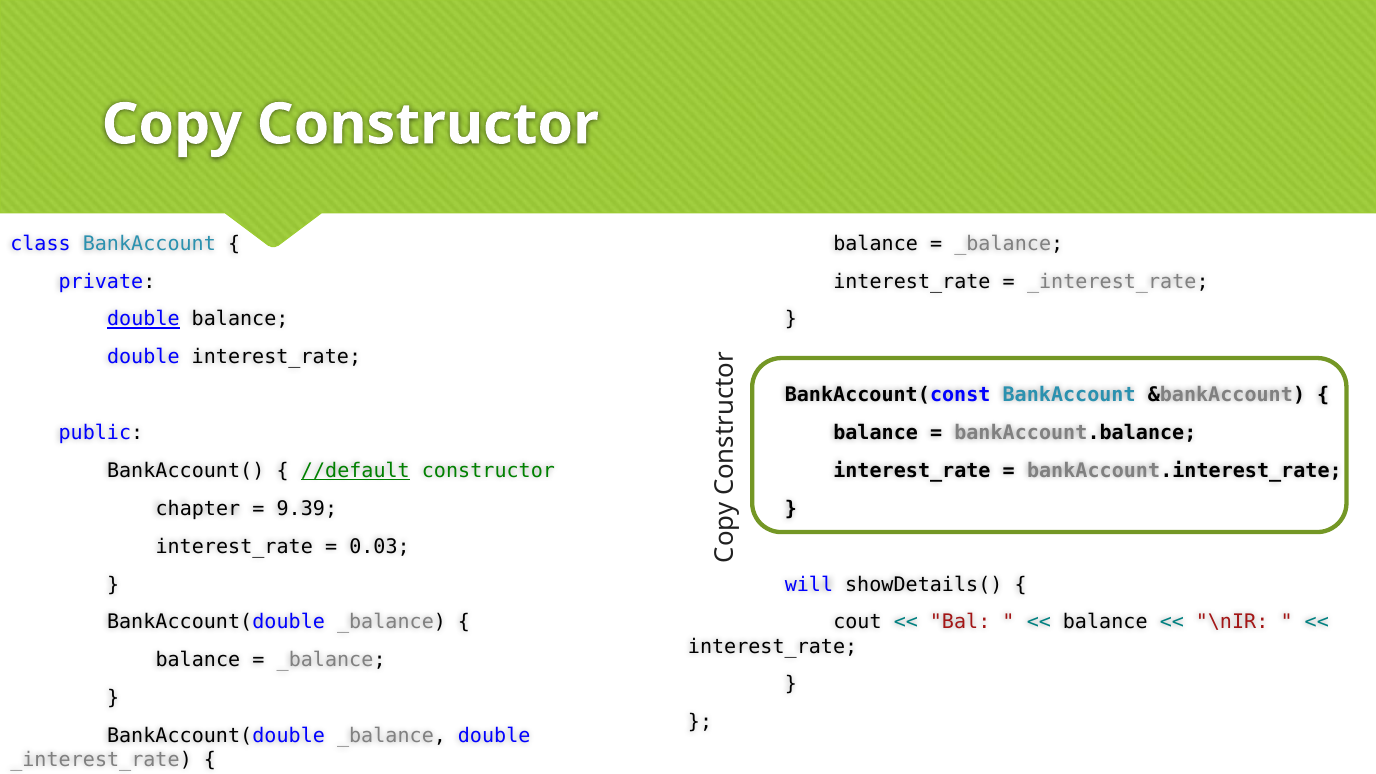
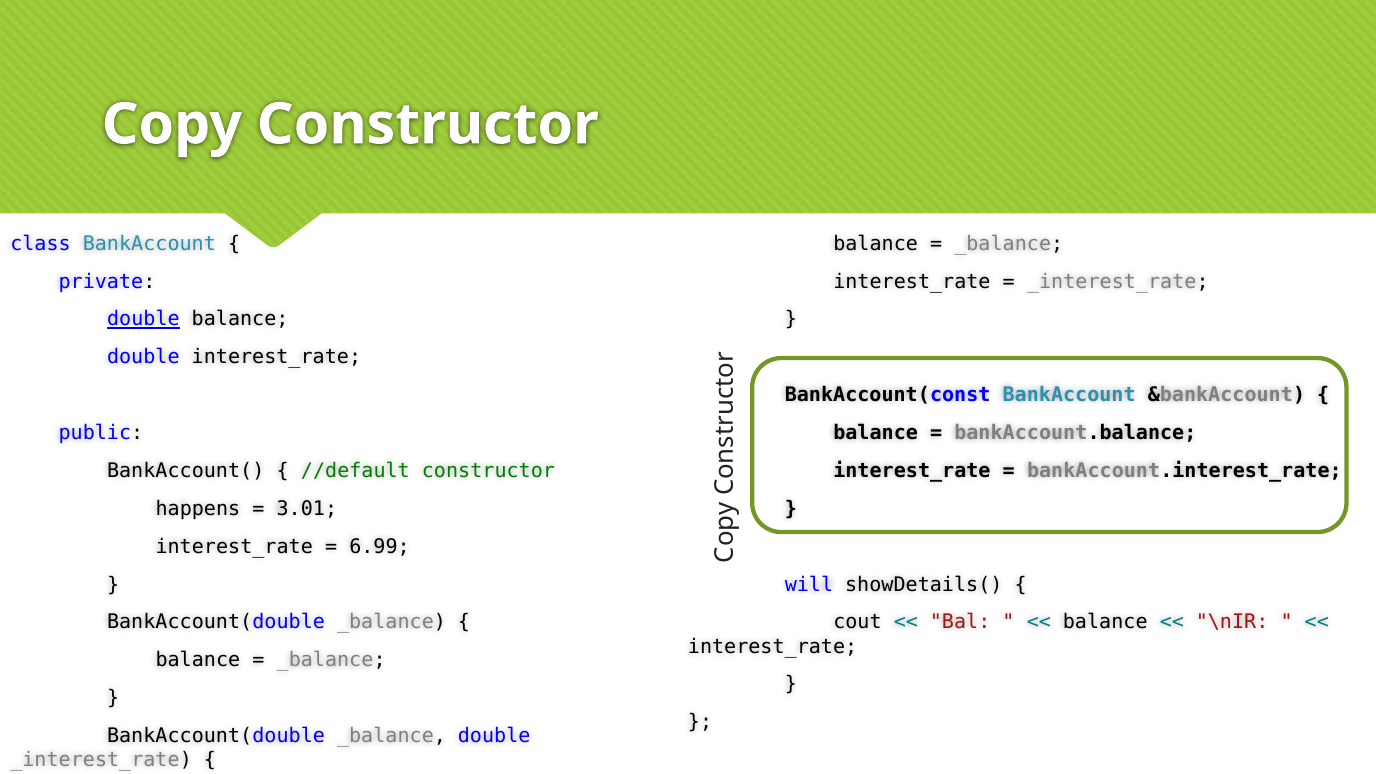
//default underline: present -> none (355, 471)
chapter: chapter -> happens (198, 509)
9.39: 9.39 -> 3.01 (307, 509)
0.03: 0.03 -> 6.99 (379, 547)
